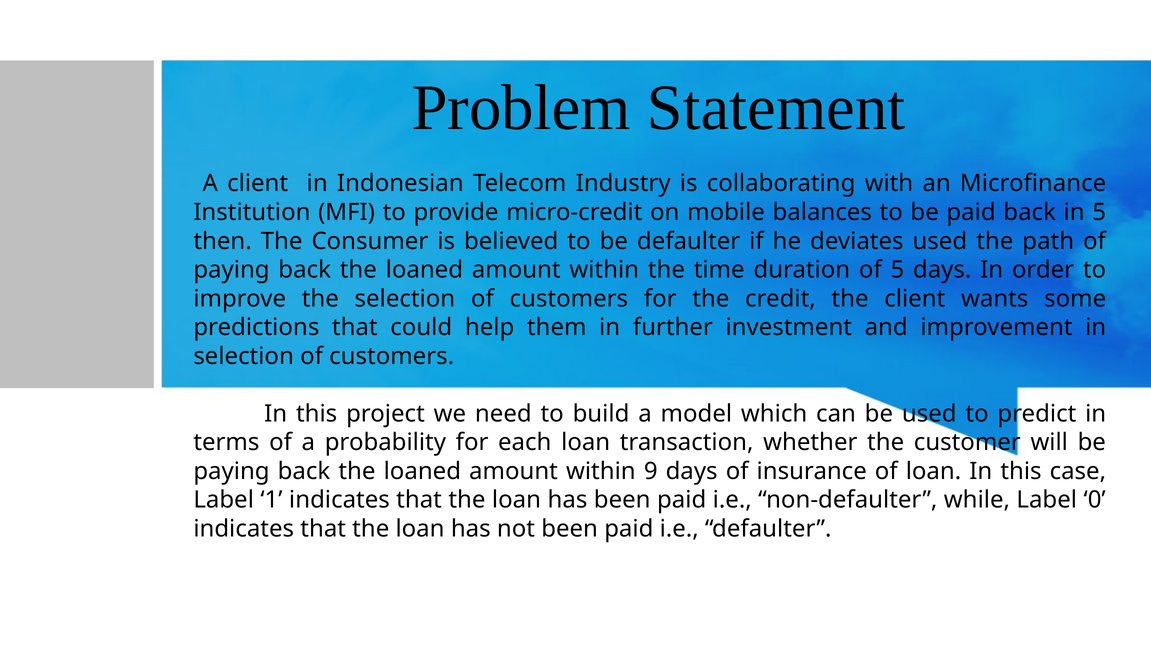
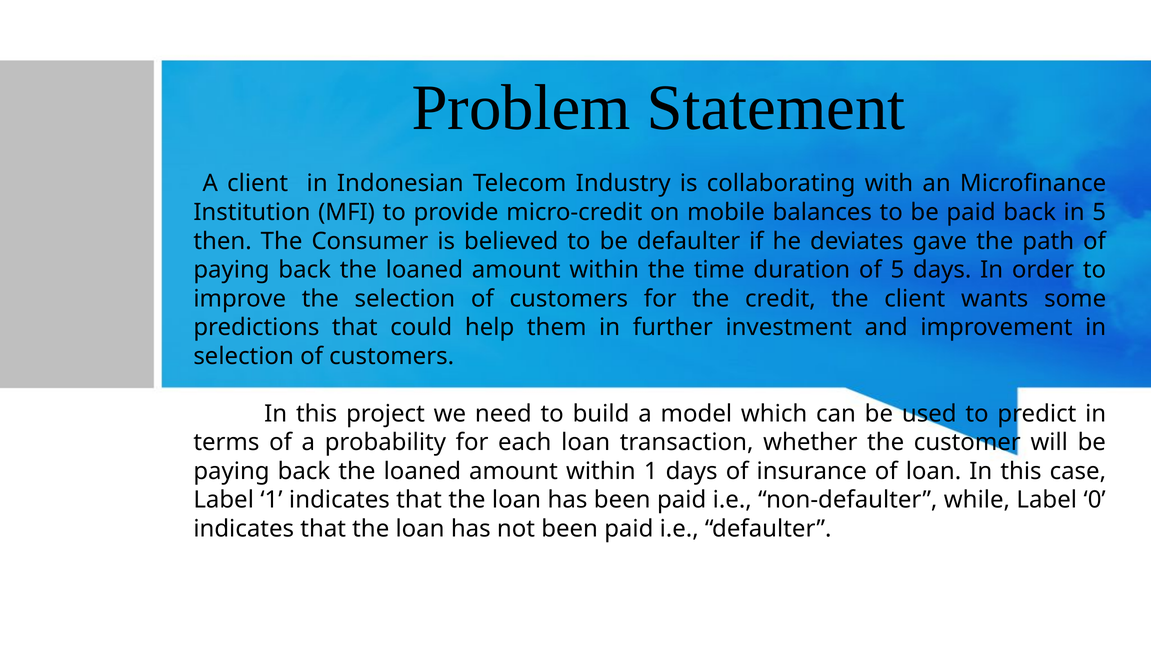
deviates used: used -> gave (940, 241)
within 9: 9 -> 1 (651, 472)
